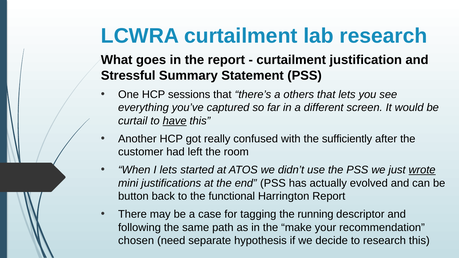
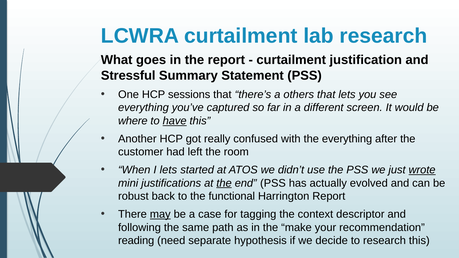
curtail: curtail -> where (133, 121)
the sufficiently: sufficiently -> everything (347, 139)
the underline: none -> present (224, 183)
button: button -> robust (133, 196)
may underline: none -> present (160, 214)
running: running -> context (315, 214)
chosen: chosen -> reading (136, 241)
